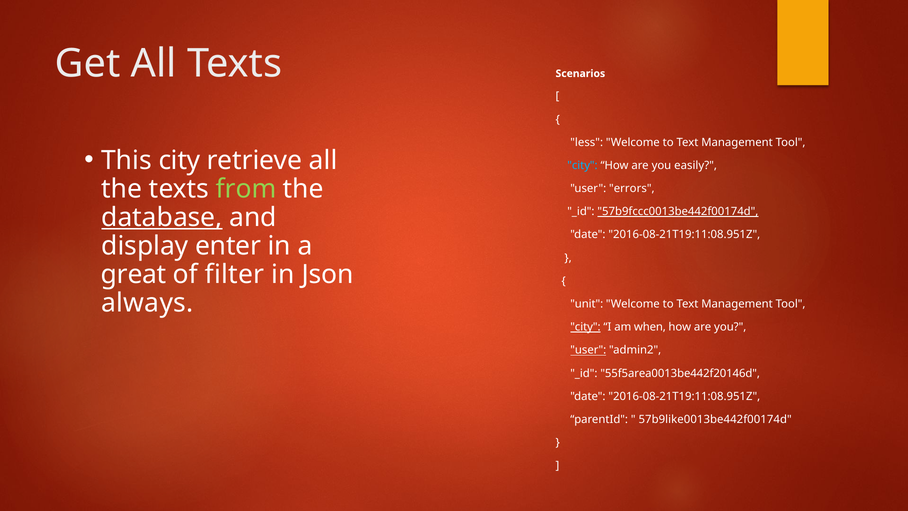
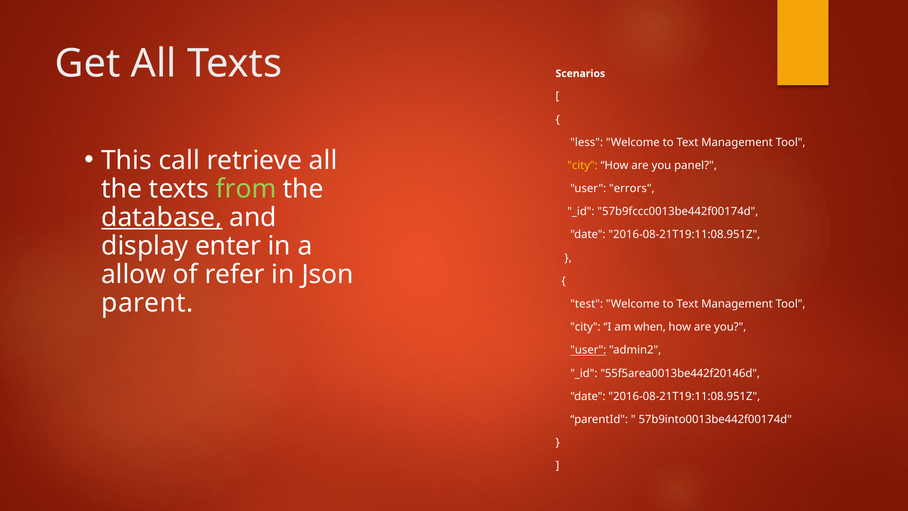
This city: city -> call (179, 160)
city colour: light blue -> yellow (582, 165)
easily: easily -> panel (696, 165)
57b9fccc0013be442f00174d underline: present -> none (678, 212)
great: great -> allow (134, 274)
filter: filter -> refer (235, 274)
always: always -> parent (147, 303)
unit: unit -> test (587, 304)
city underline: present -> none (585, 327)
57b9like0013be442f00174d: 57b9like0013be442f00174d -> 57b9into0013be442f00174d (715, 419)
